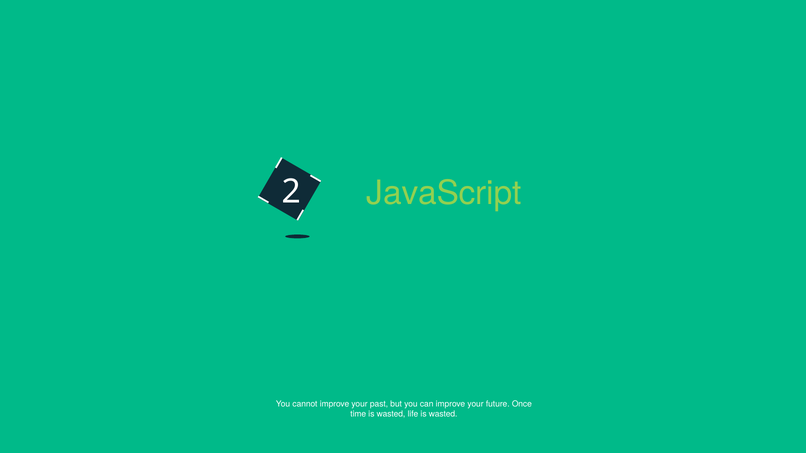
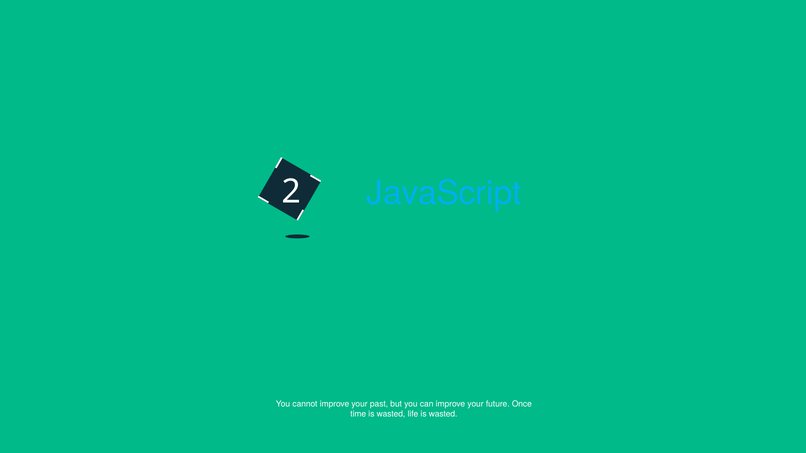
JavaScript colour: light green -> light blue (444, 193)
